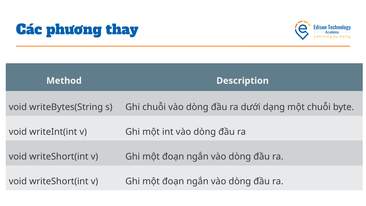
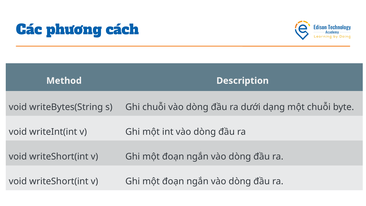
thay: thay -> cách (122, 30)
